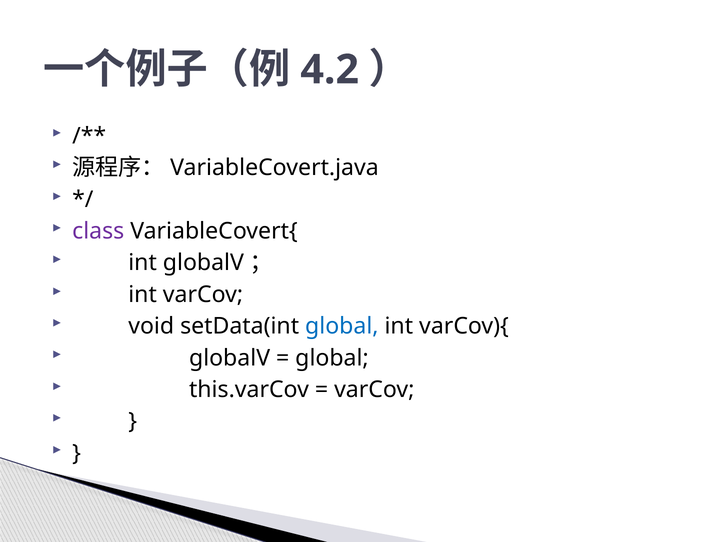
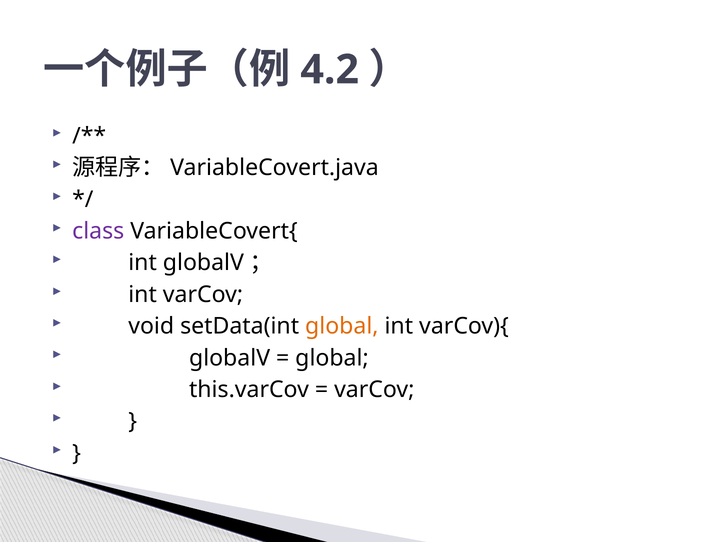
global colour: blue -> orange (342, 326)
